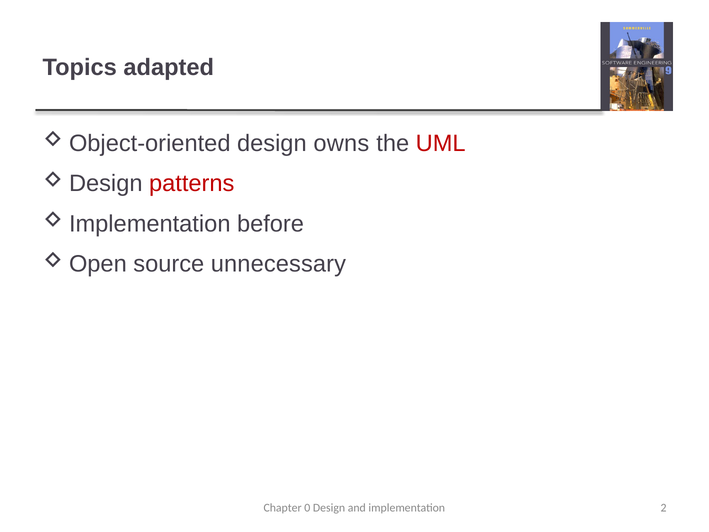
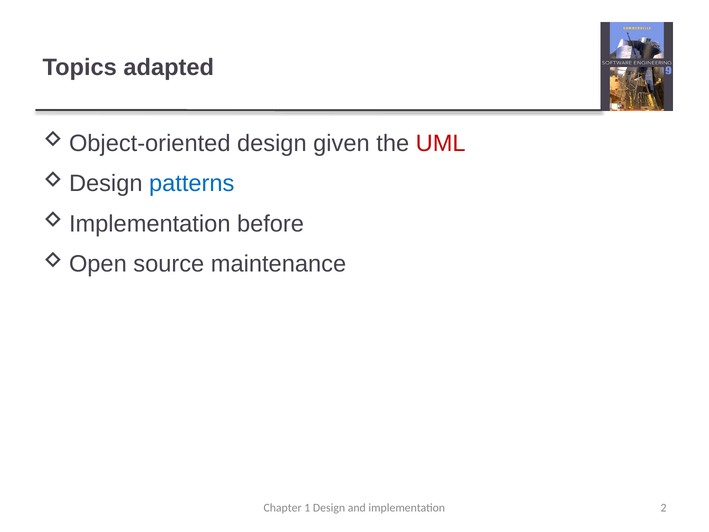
owns: owns -> given (341, 143)
patterns colour: red -> blue (192, 184)
unnecessary: unnecessary -> maintenance (278, 264)
0: 0 -> 1 (307, 508)
